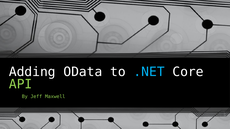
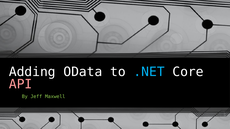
API colour: light green -> pink (21, 84)
